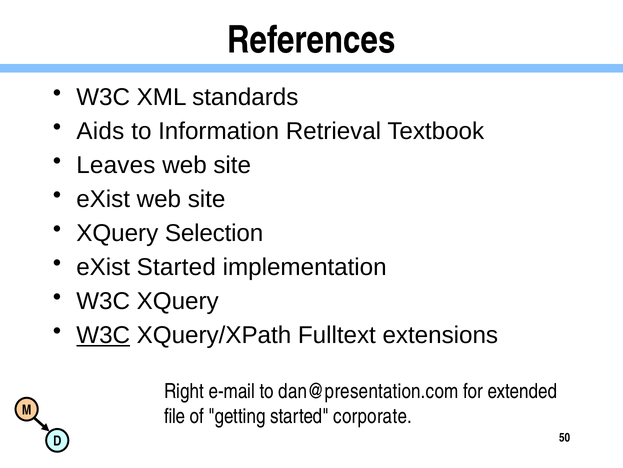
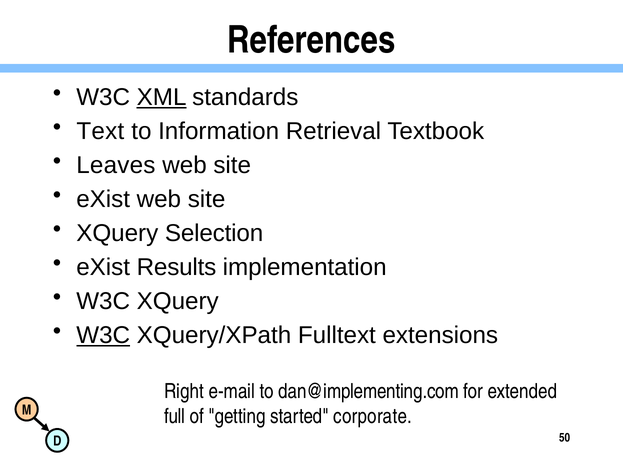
XML underline: none -> present (162, 97)
Aids: Aids -> Text (100, 131)
eXist Started: Started -> Results (176, 267)
dan@presentation.com: dan@presentation.com -> dan@implementing.com (369, 391)
file: file -> full (175, 416)
